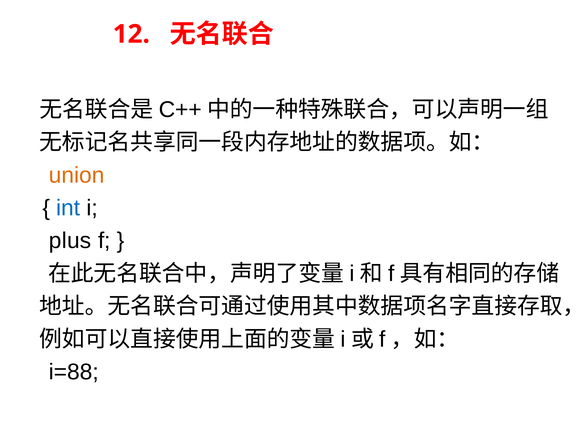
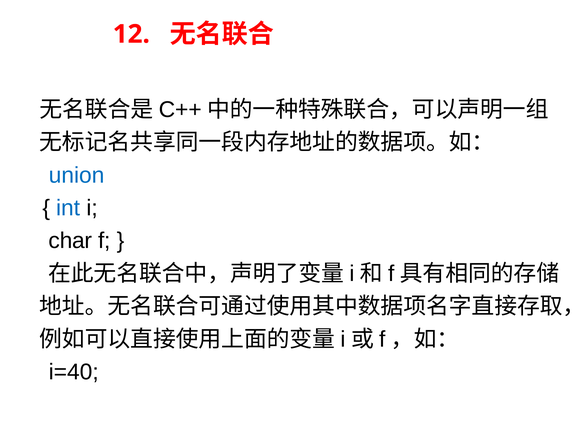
union colour: orange -> blue (77, 175)
plus: plus -> char (70, 241)
i=88: i=88 -> i=40 (74, 372)
